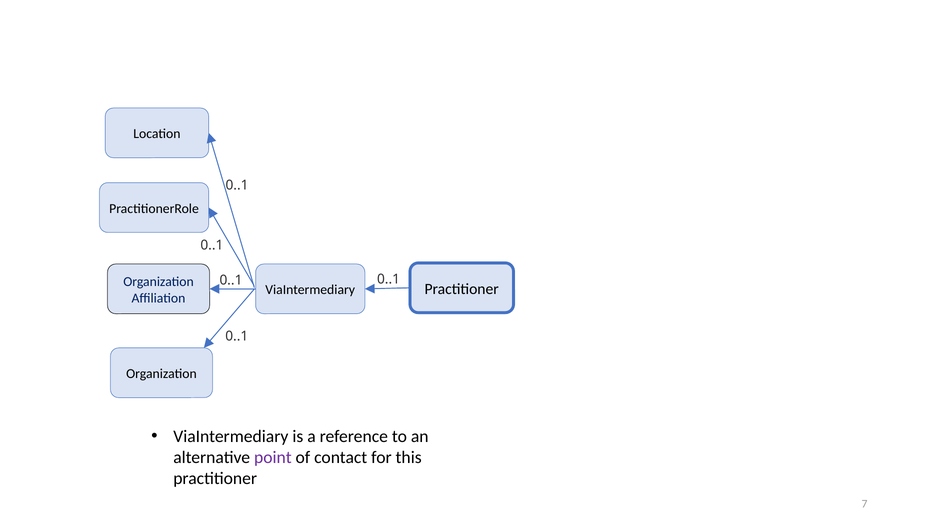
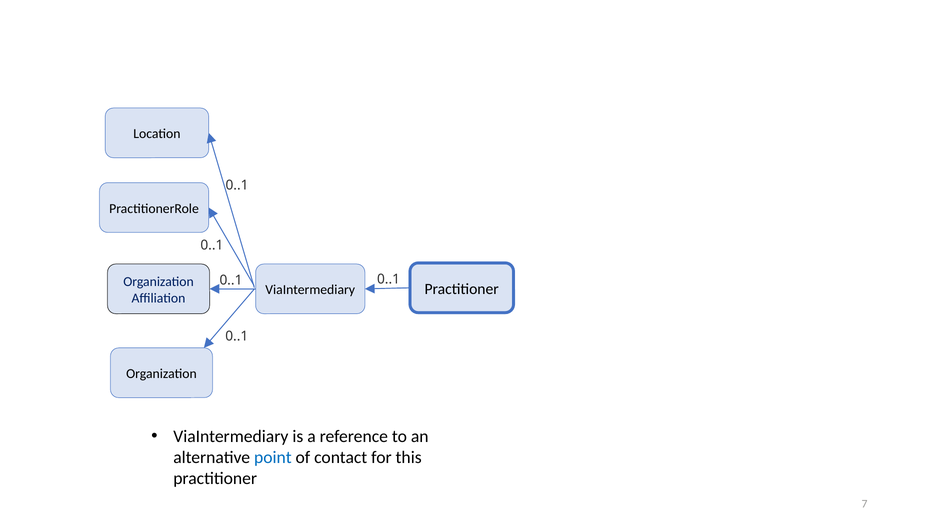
point colour: purple -> blue (273, 458)
